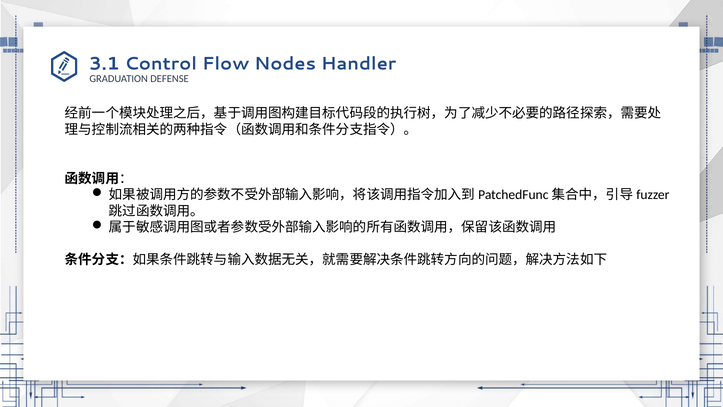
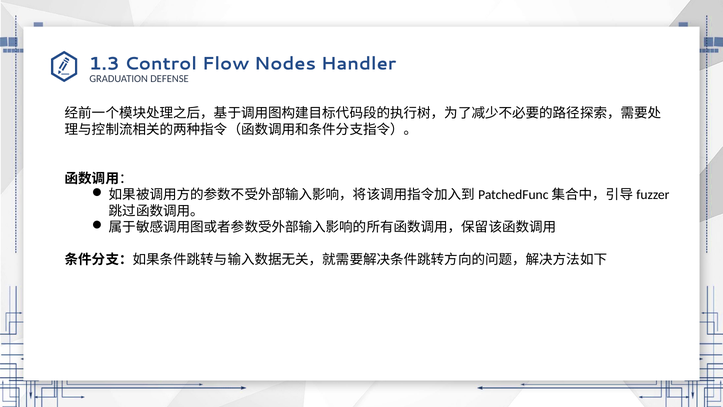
3.1: 3.1 -> 1.3 (104, 64)
